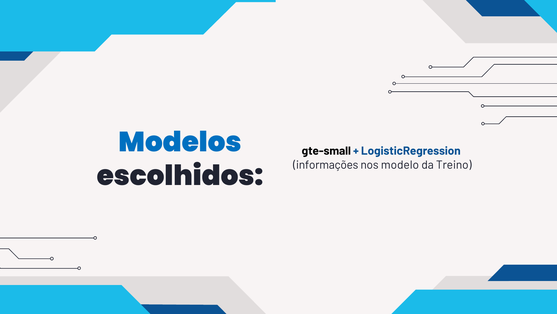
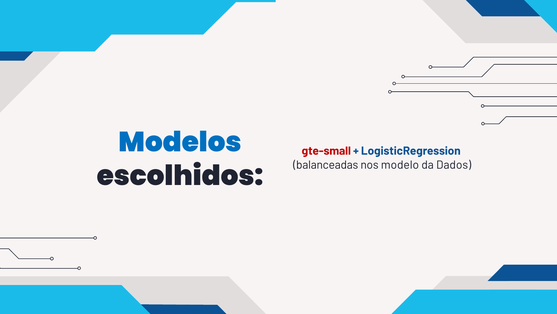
gte-small colour: black -> red (326, 151)
informações: informações -> balanceadas (326, 165)
Treino: Treino -> Dados (454, 165)
